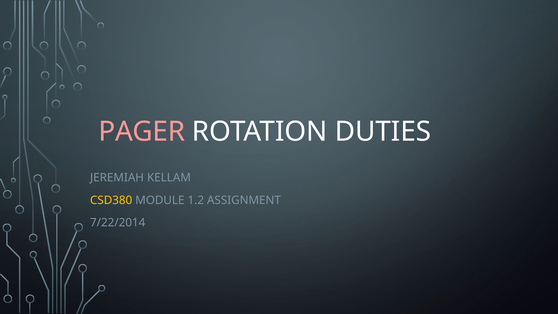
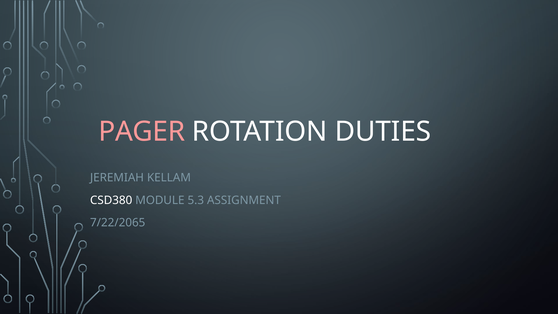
CSD380 colour: yellow -> white (111, 200)
1.2: 1.2 -> 5.3 (196, 200)
7/22/2014: 7/22/2014 -> 7/22/2065 (118, 223)
